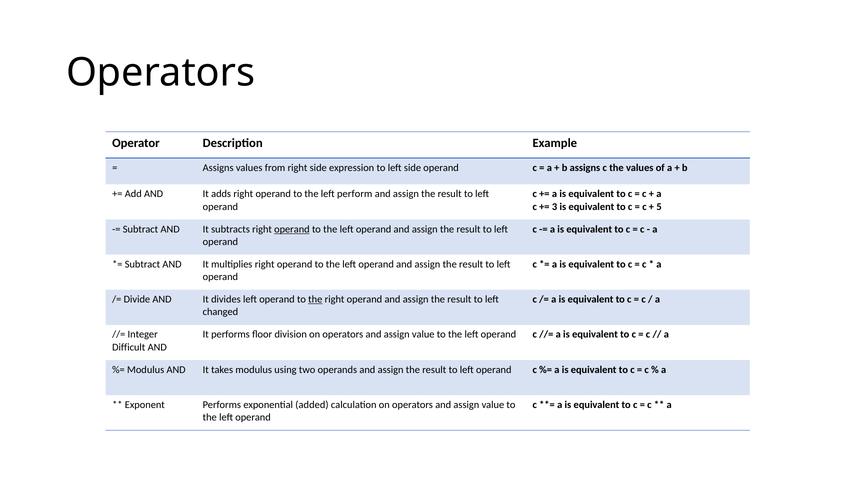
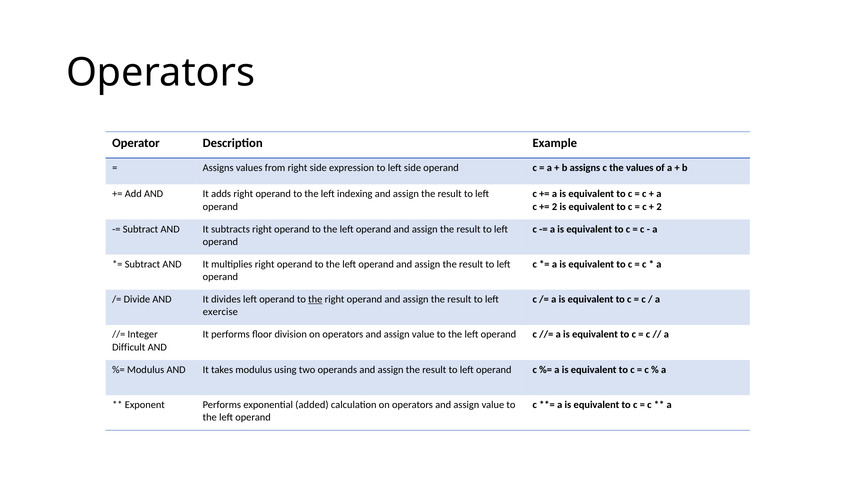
perform: perform -> indexing (355, 194)
3: 3 -> 2 (555, 207)
5: 5 -> 2 (659, 207)
operand underline: present -> none (292, 229)
changed: changed -> exercise (220, 312)
